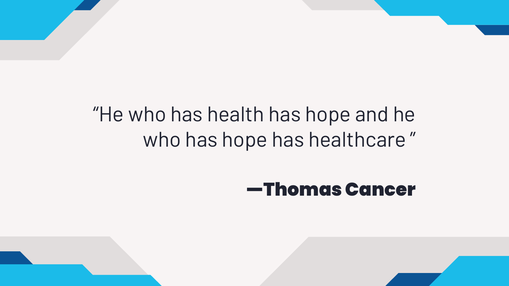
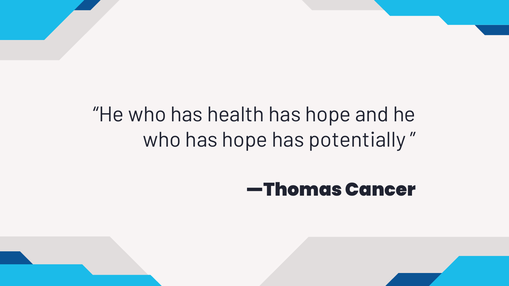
healthcare: healthcare -> potentially (357, 140)
